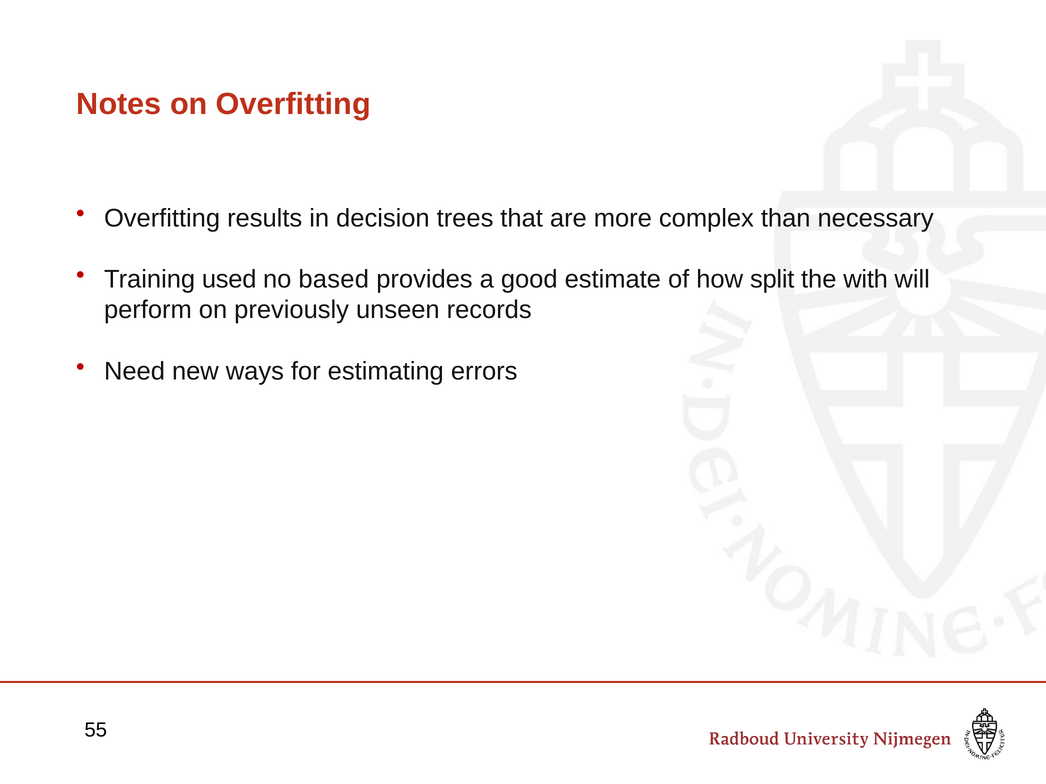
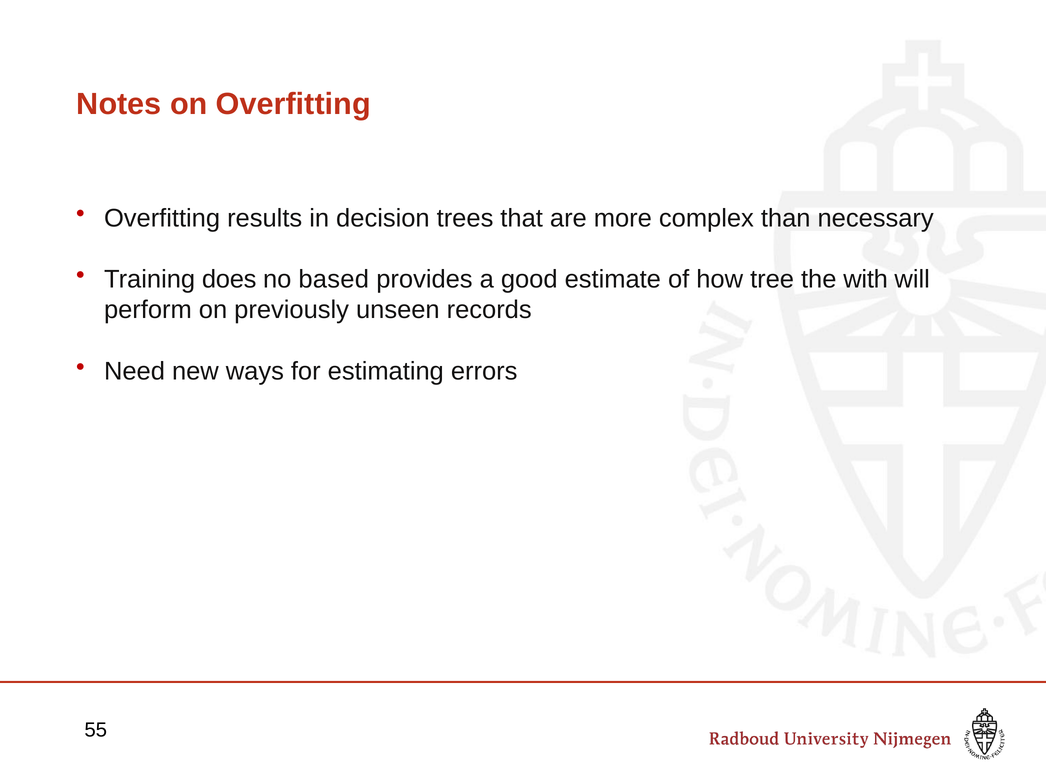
used: used -> does (229, 280)
split: split -> tree (772, 280)
